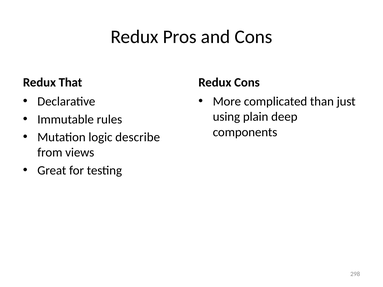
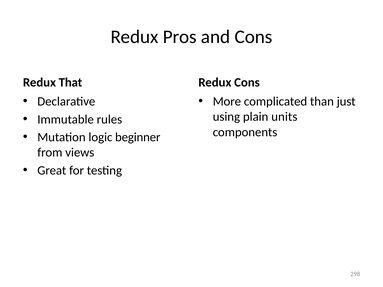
deep: deep -> units (284, 117)
describe: describe -> beginner (138, 137)
